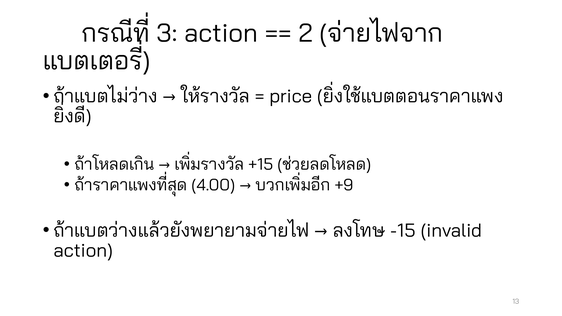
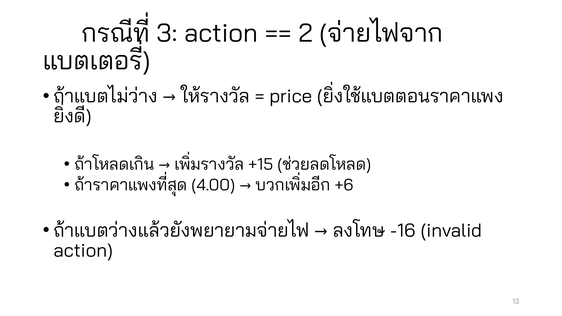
+9: +9 -> +6 (344, 185)
-15: -15 -> -16 (403, 231)
